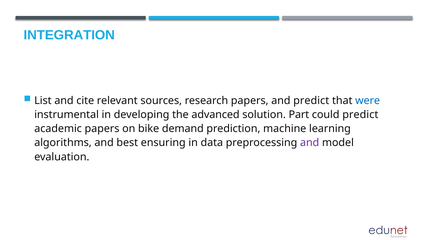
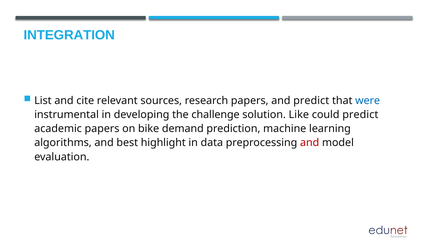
advanced: advanced -> challenge (216, 115)
Part: Part -> Like (299, 115)
ensuring: ensuring -> highlight (163, 143)
and colour: purple -> red (310, 143)
